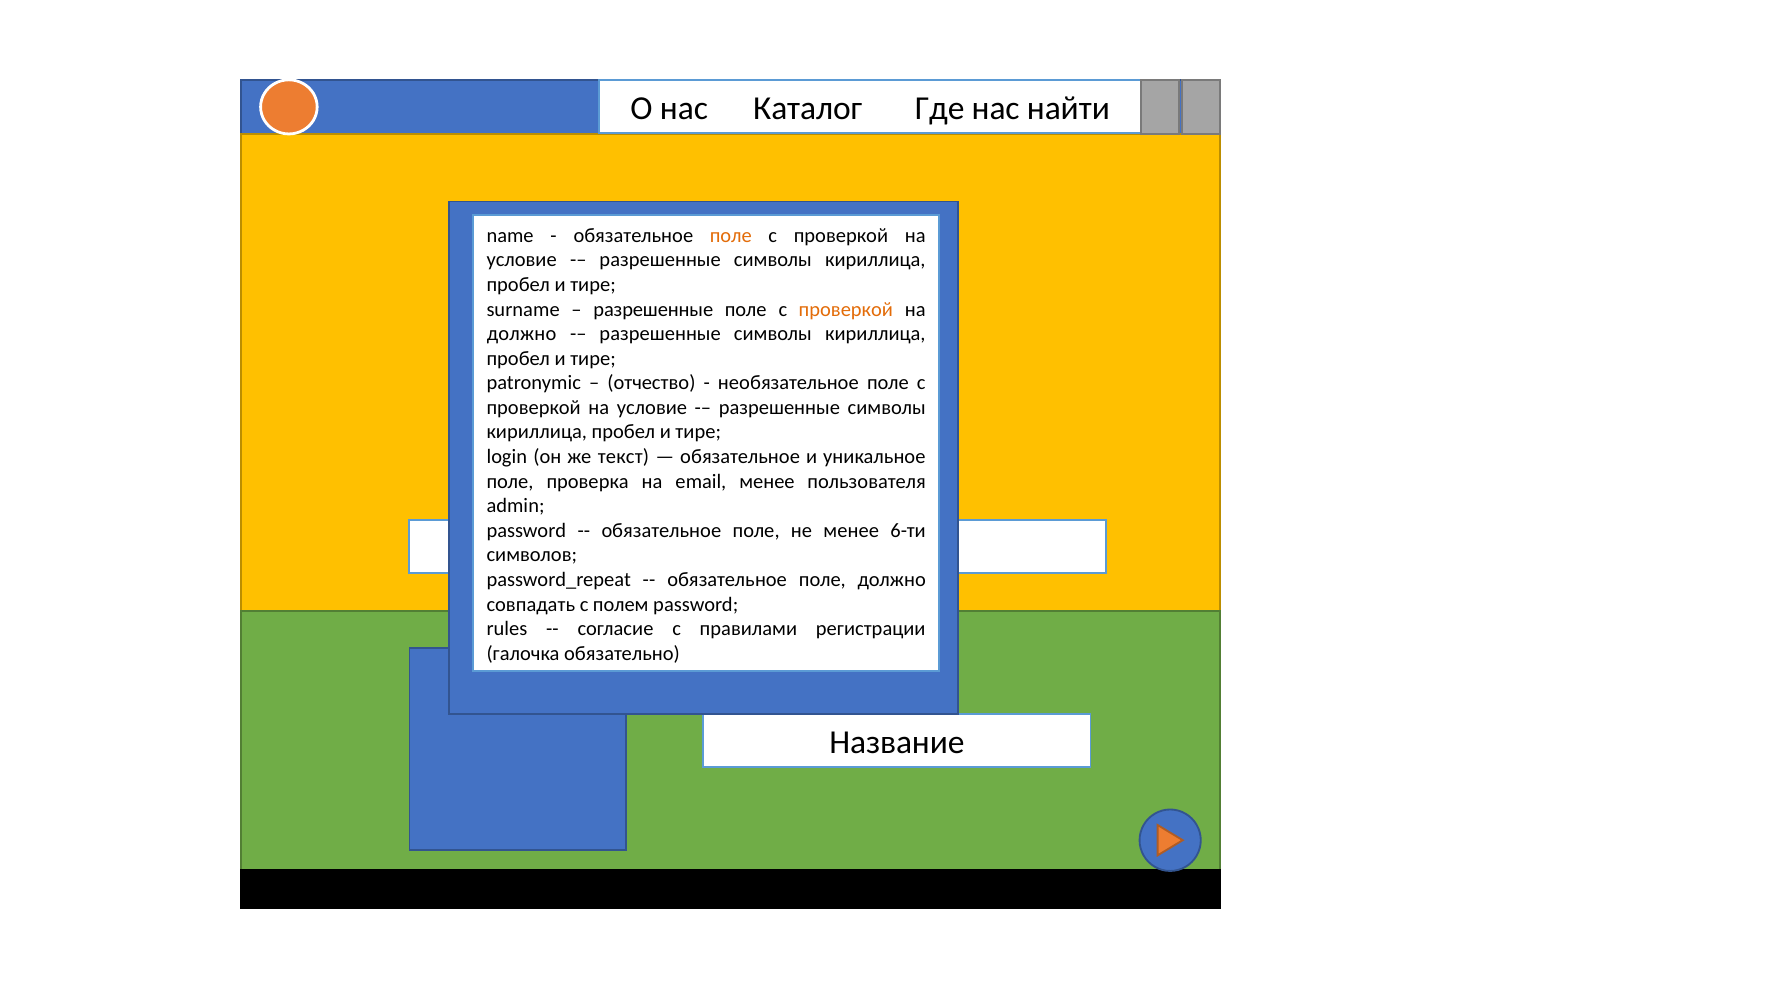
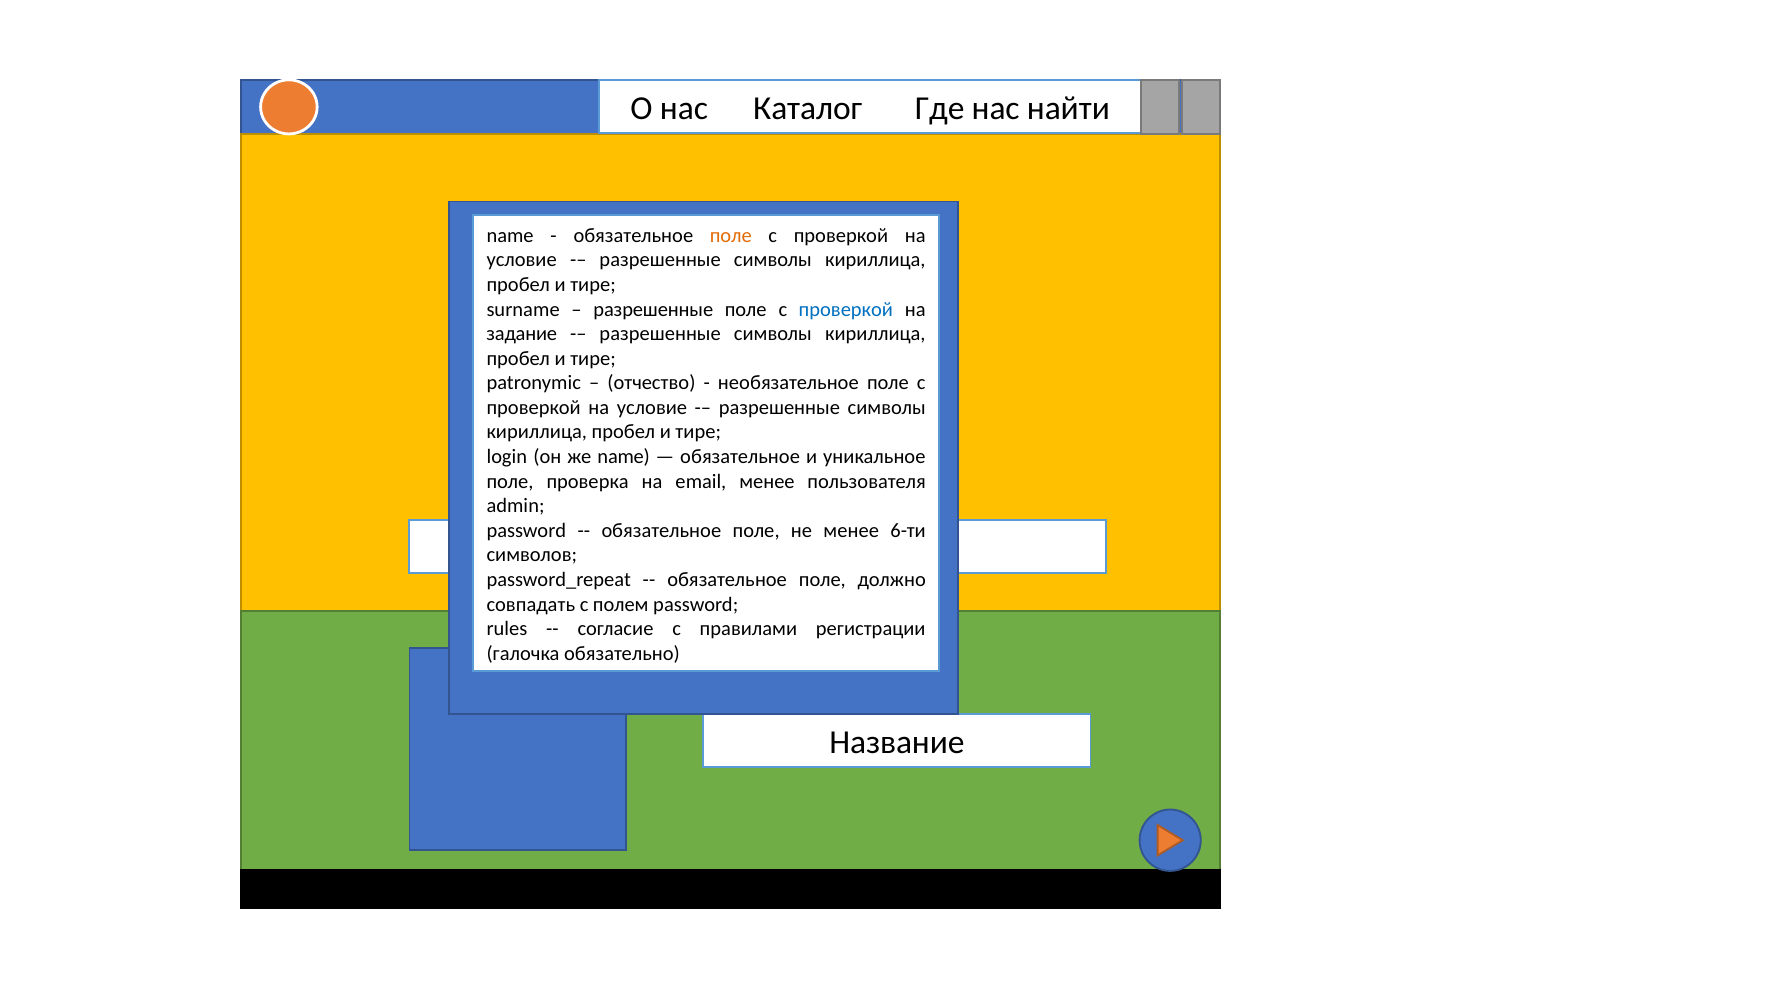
проверкой colour: orange -> blue (846, 309)
должно: должно -> задание (522, 334)
же текст: текст -> name (624, 457)
